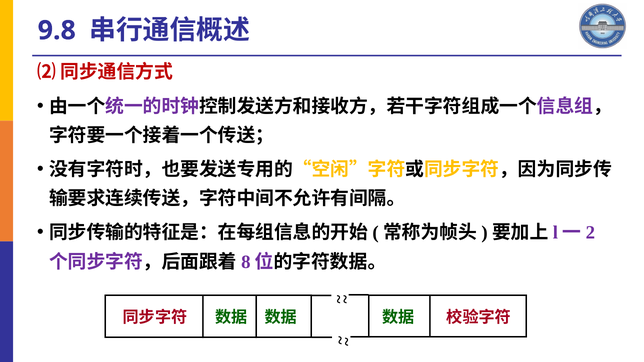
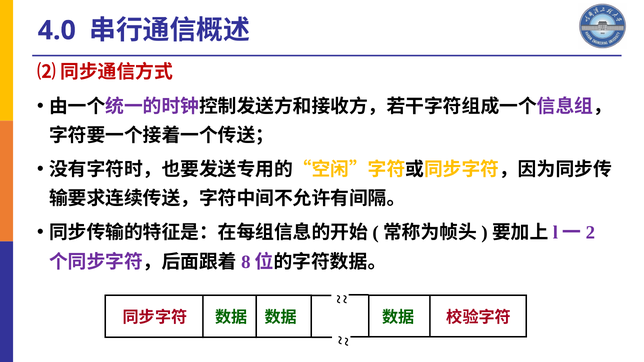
9.8: 9.8 -> 4.0 (57, 30)
